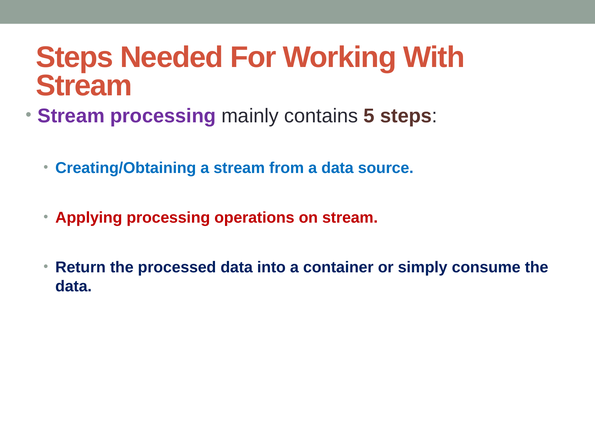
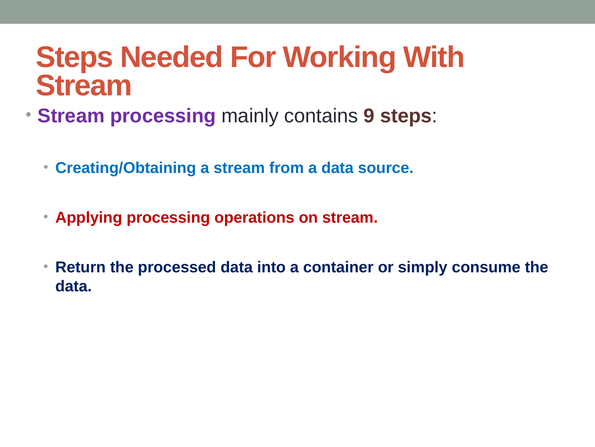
5: 5 -> 9 (369, 116)
